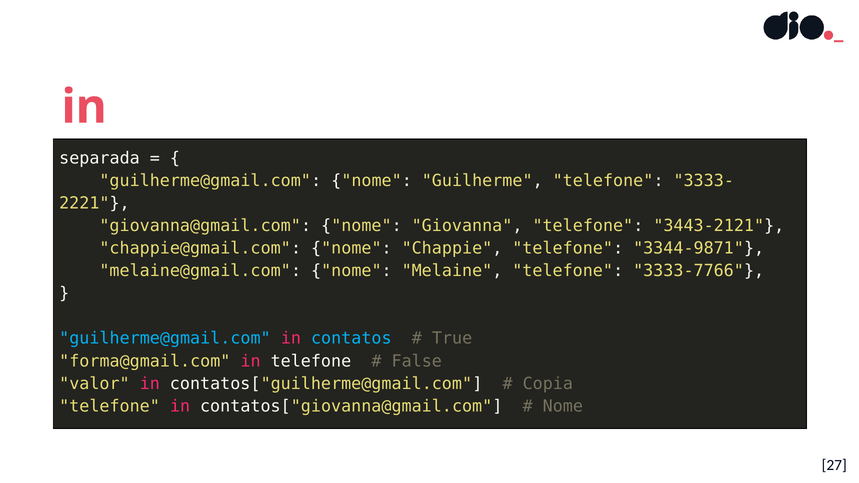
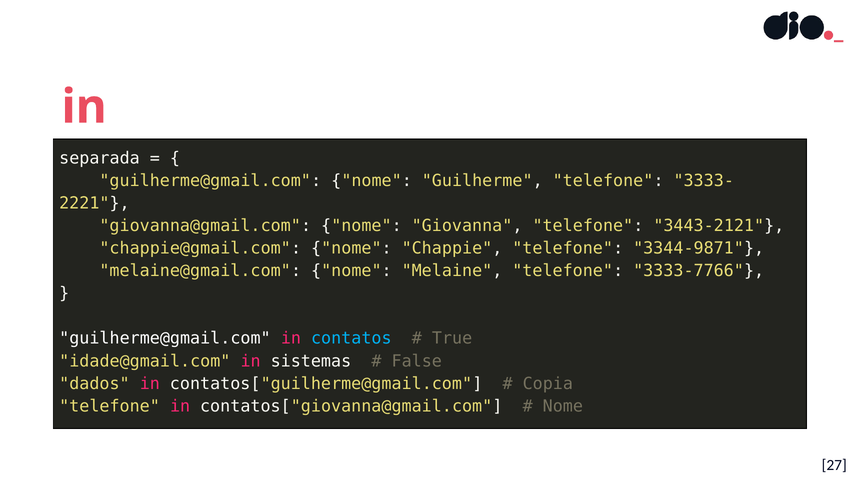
guilherme@gmail.com colour: light blue -> white (165, 339)
forma@gmail.com: forma@gmail.com -> idade@gmail.com (145, 361)
in telefone: telefone -> sistemas (311, 361)
valor: valor -> dados (94, 384)
